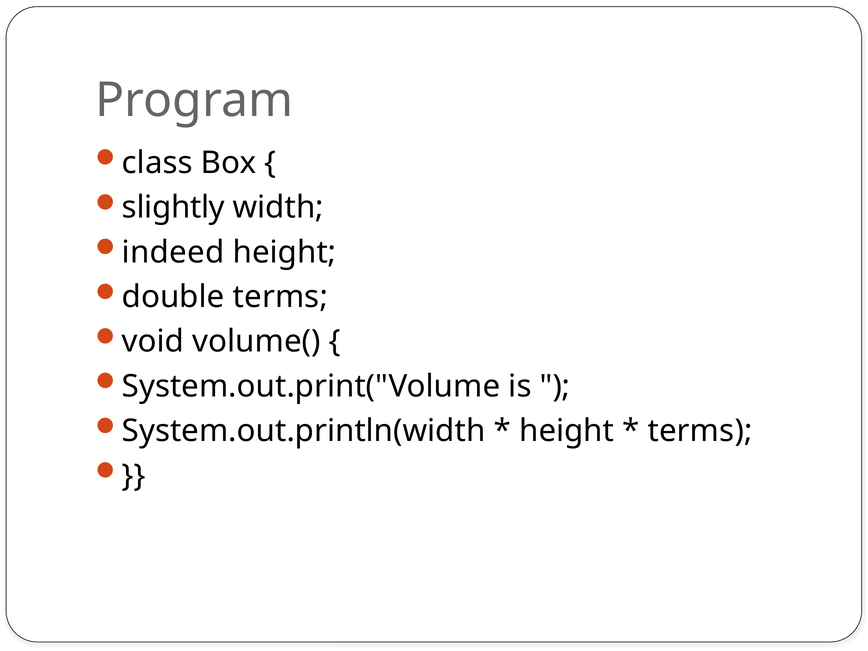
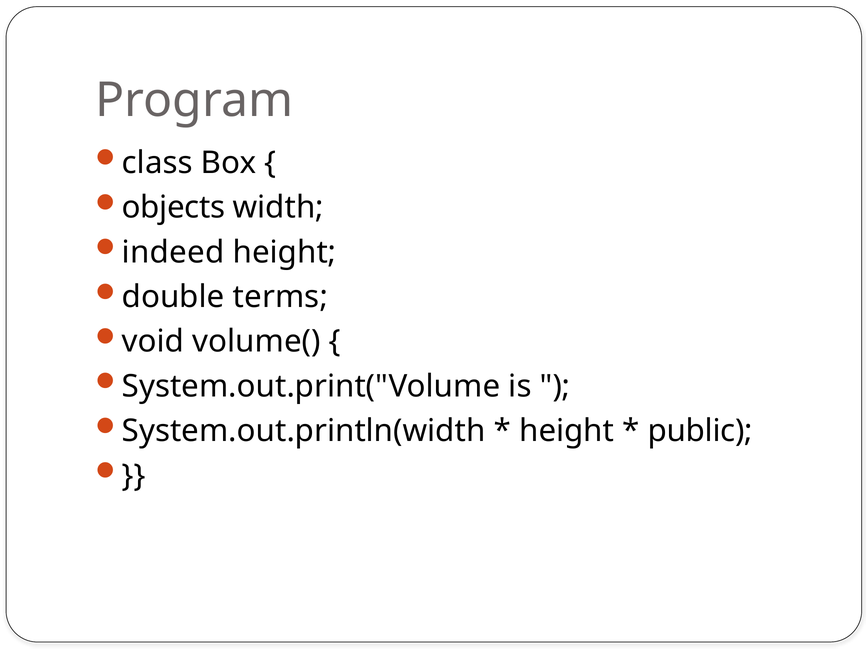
slightly: slightly -> objects (173, 207)
terms: terms -> public (700, 431)
